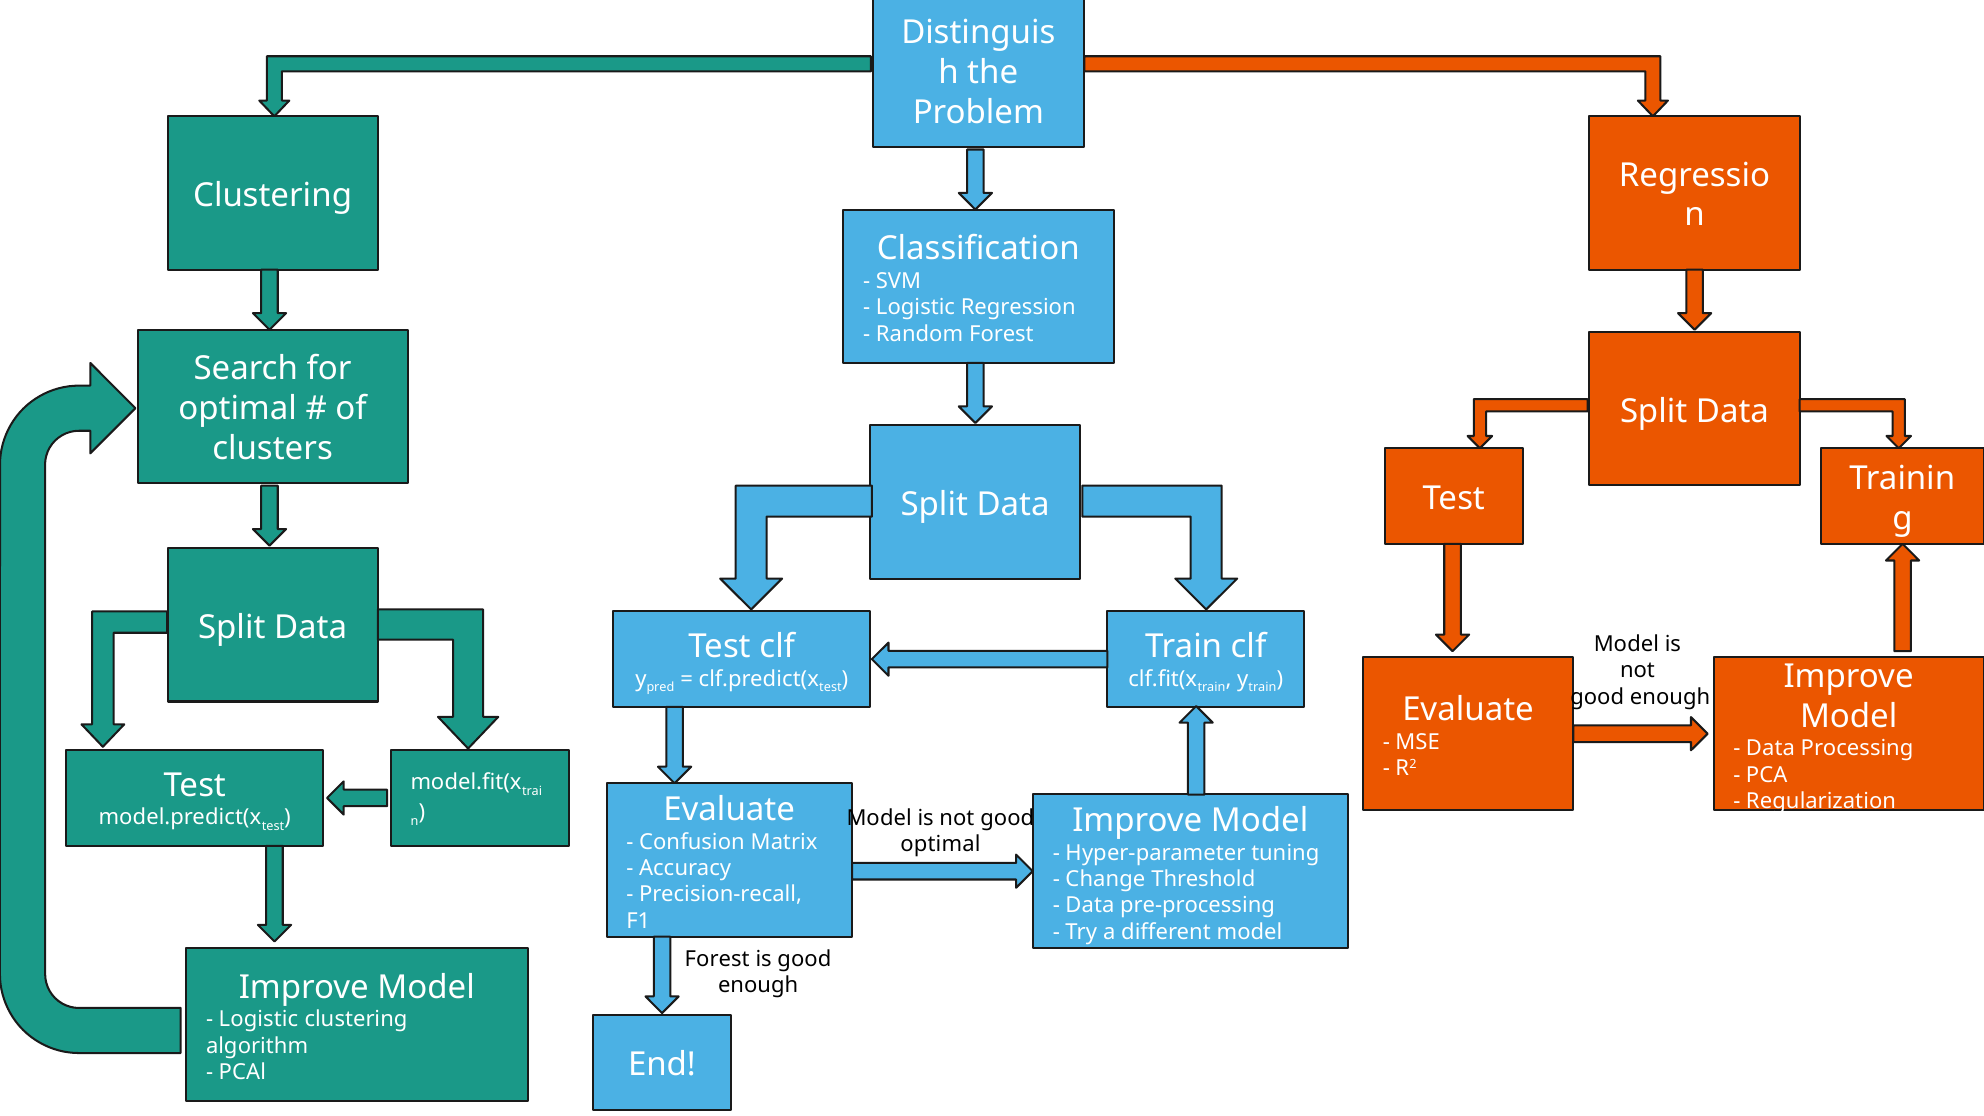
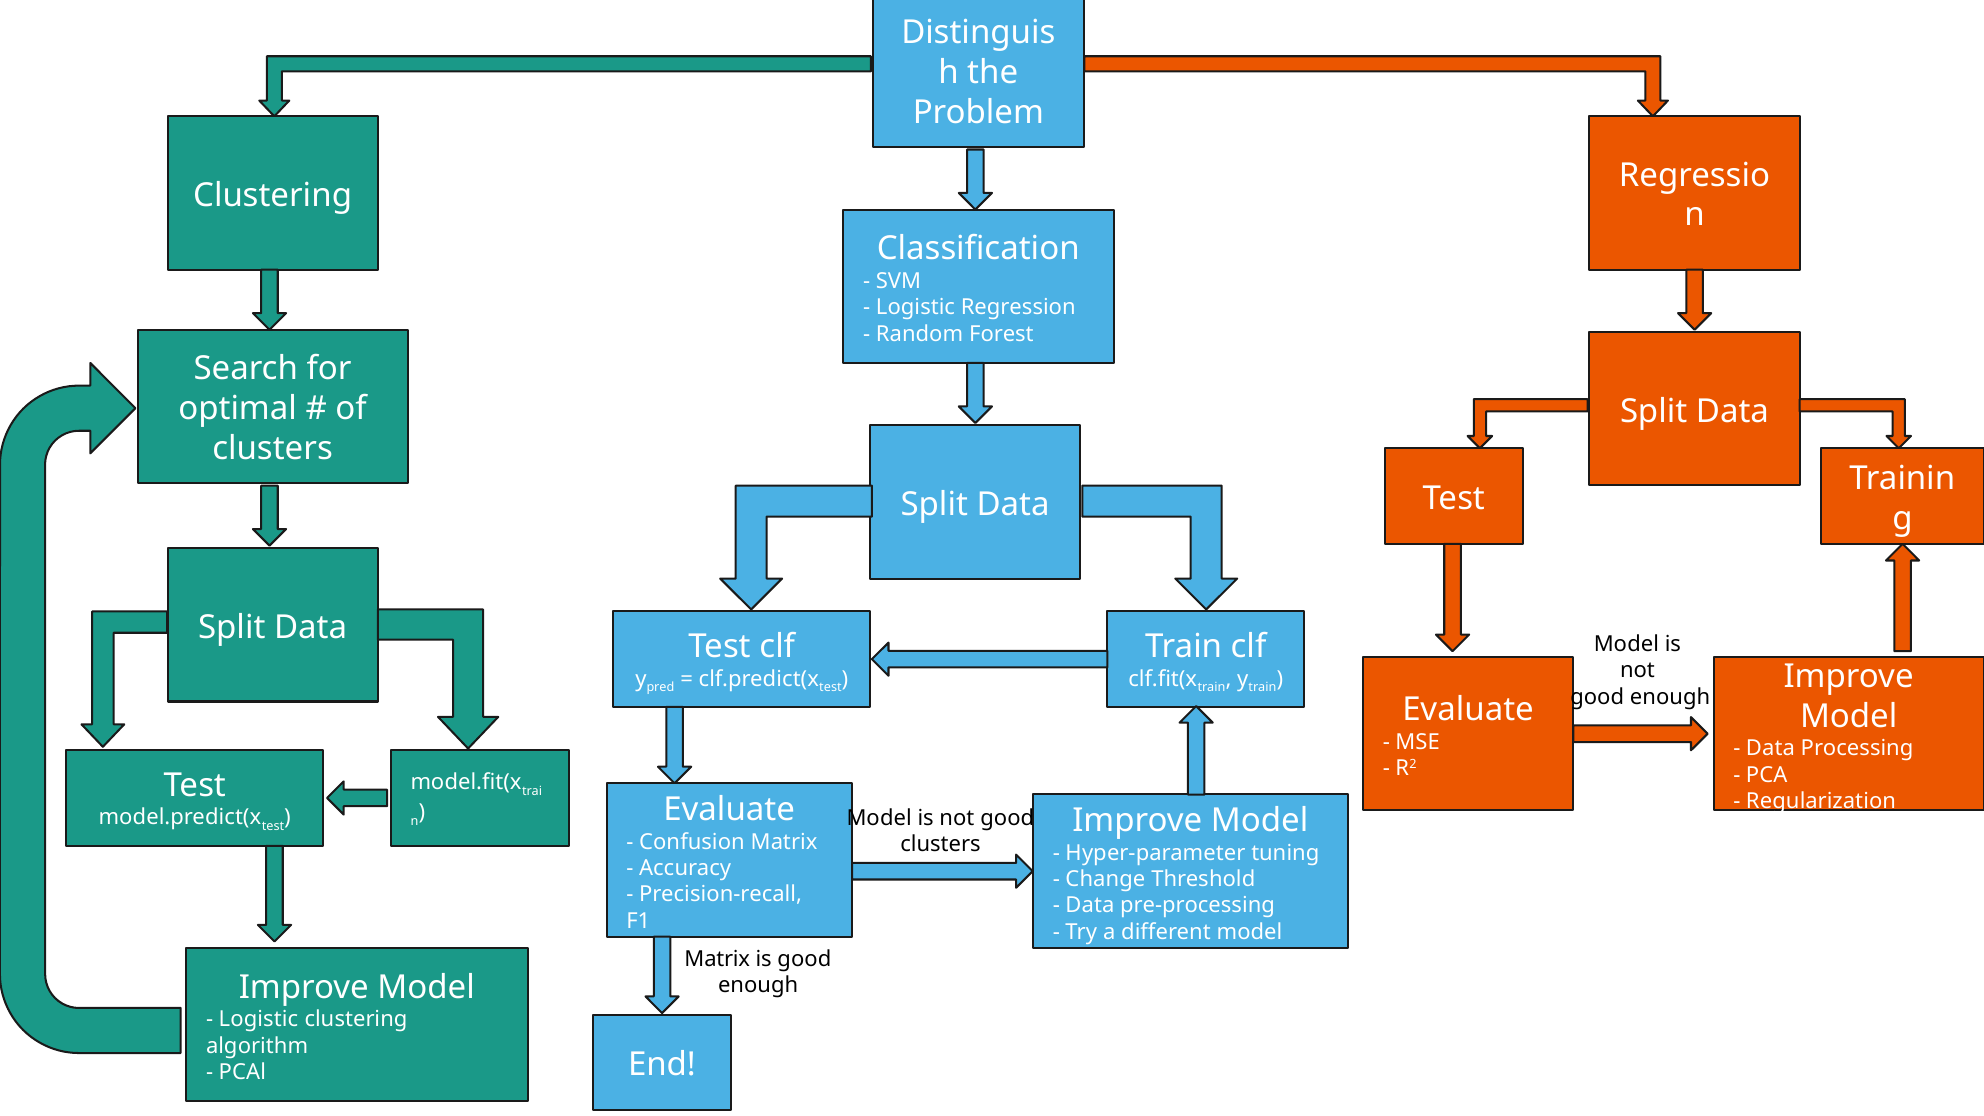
optimal: optimal -> clusters (941, 844)
Forest: Forest -> Matrix (717, 959)
